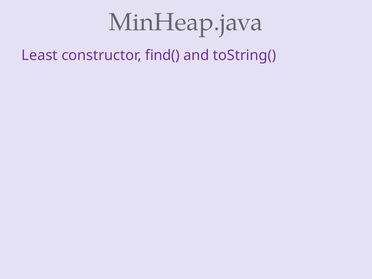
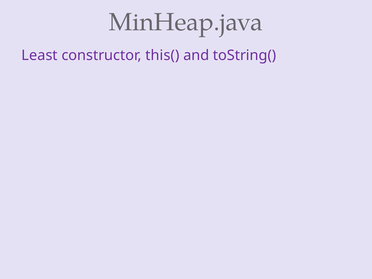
find(: find( -> this( (162, 55)
